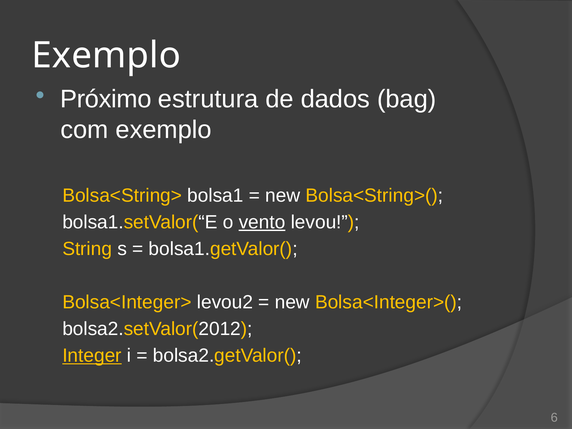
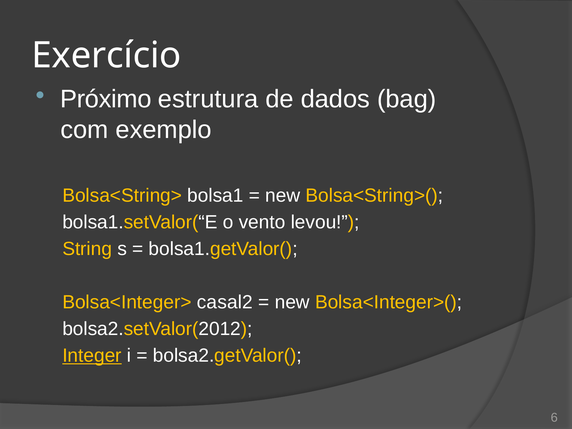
Exemplo: Exemplo -> Exercício (106, 55)
vento underline: present -> none (262, 222)
levou2: levou2 -> casal2 (225, 302)
